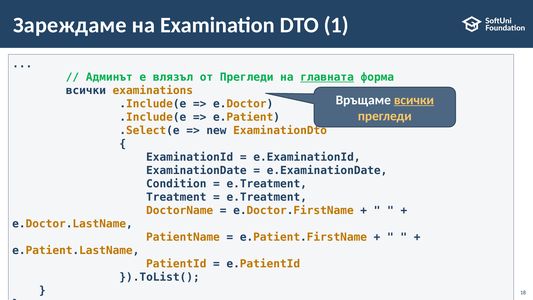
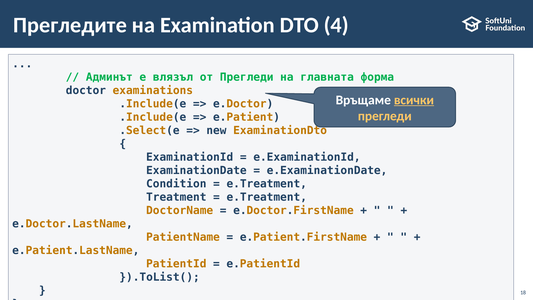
Зареждаме: Зареждаме -> Прегледите (70, 25)
1: 1 -> 4 (336, 25)
главната underline: present -> none (327, 77)
всички: всички -> doctor (86, 90)
